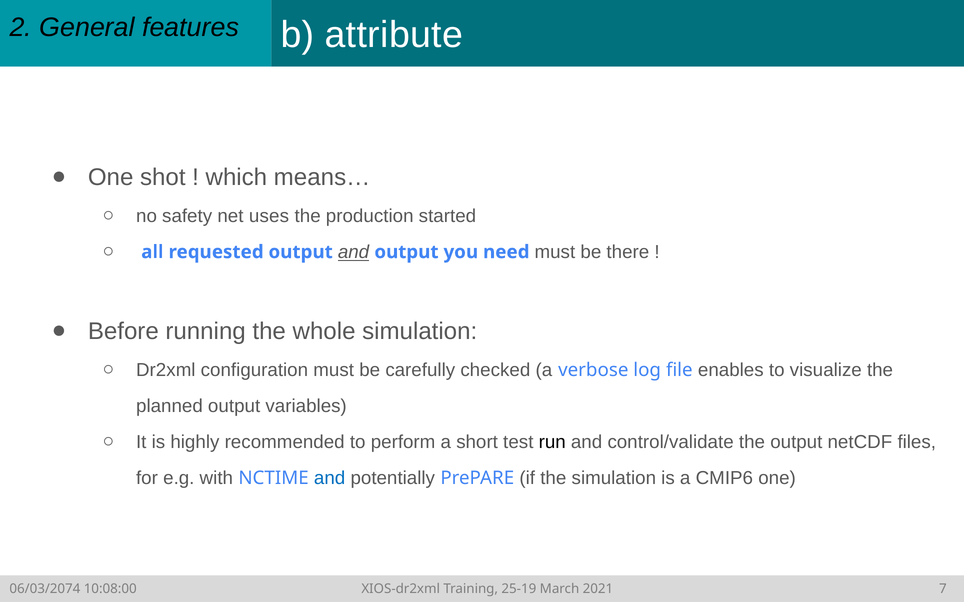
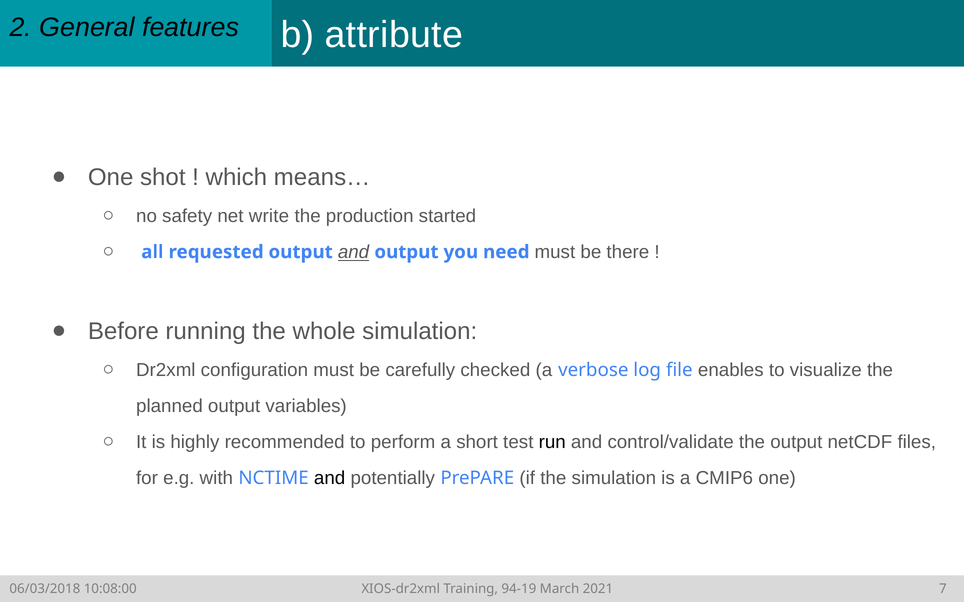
uses: uses -> write (269, 216)
and colour: blue -> black (330, 478)
06/03/2074: 06/03/2074 -> 06/03/2018 (45, 590)
25-19: 25-19 -> 94-19 (519, 590)
